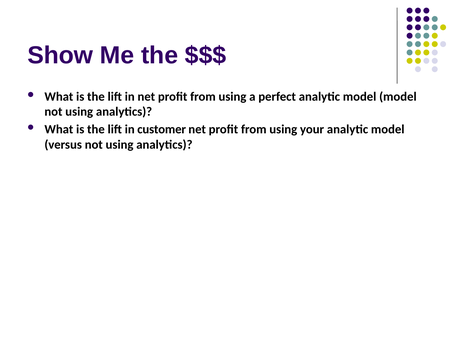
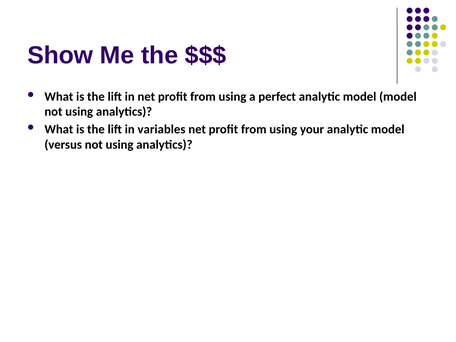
customer: customer -> variables (162, 129)
